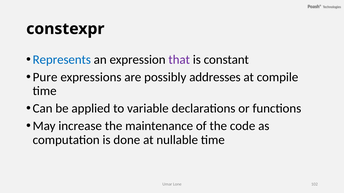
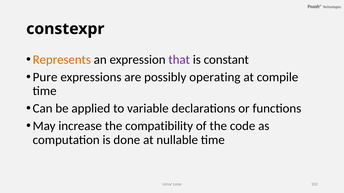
Represents colour: blue -> orange (62, 60)
addresses: addresses -> operating (215, 77)
maintenance: maintenance -> compatibility (159, 126)
